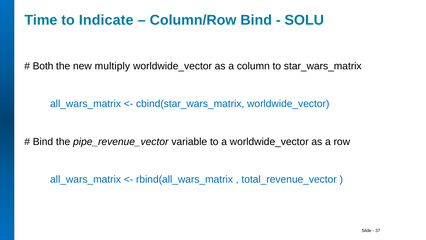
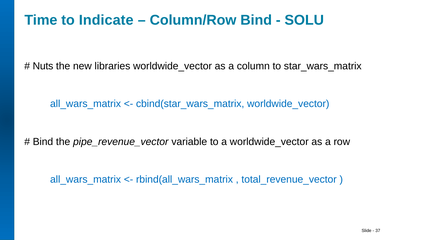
Both: Both -> Nuts (43, 66)
multiply: multiply -> libraries (112, 66)
